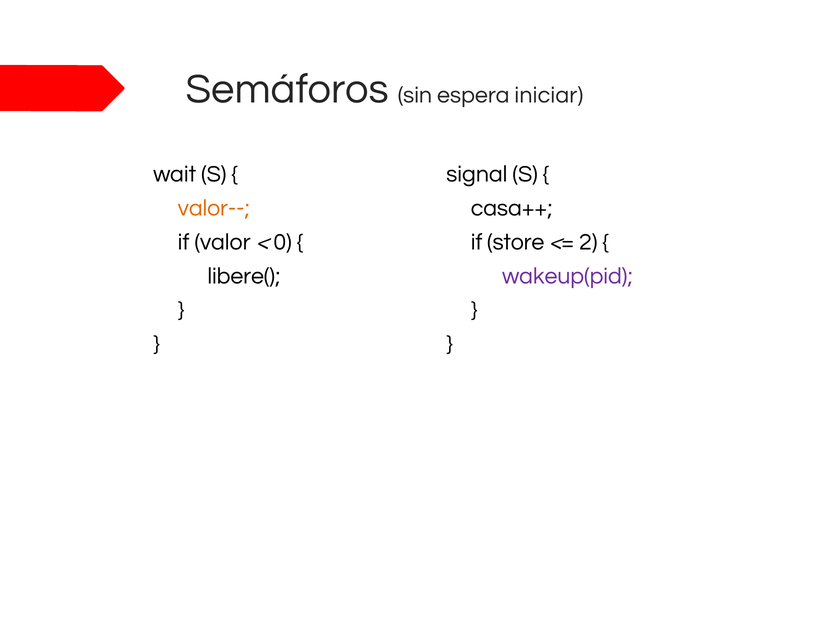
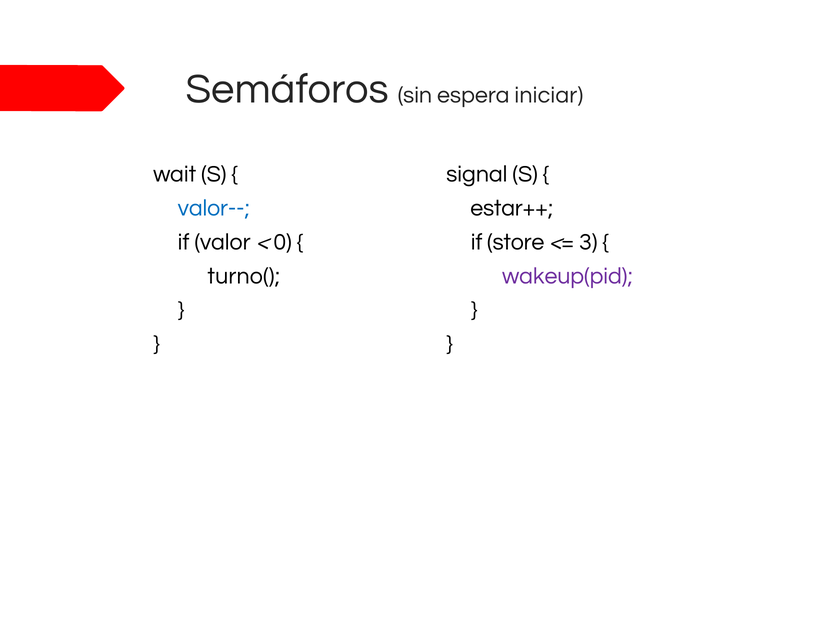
valor-- colour: orange -> blue (214, 208)
casa++: casa++ -> estar++ (512, 208)
2: 2 -> 3 (588, 242)
libere(: libere( -> turno( (244, 276)
